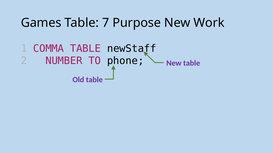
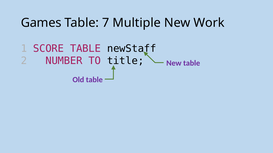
Purpose: Purpose -> Multiple (137, 23)
COMMA: COMMA -> SCORE (49, 49)
phone: phone -> title (126, 61)
